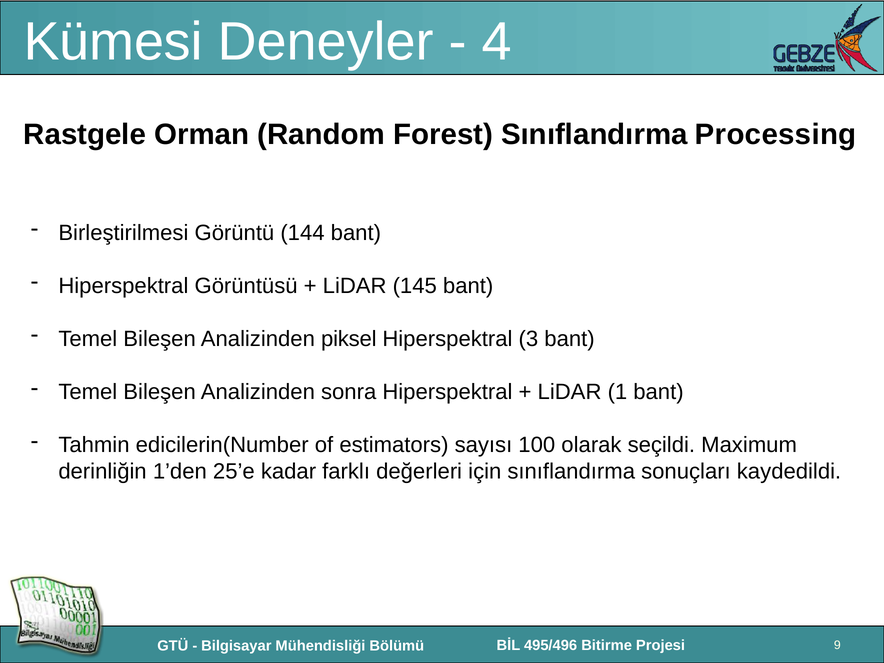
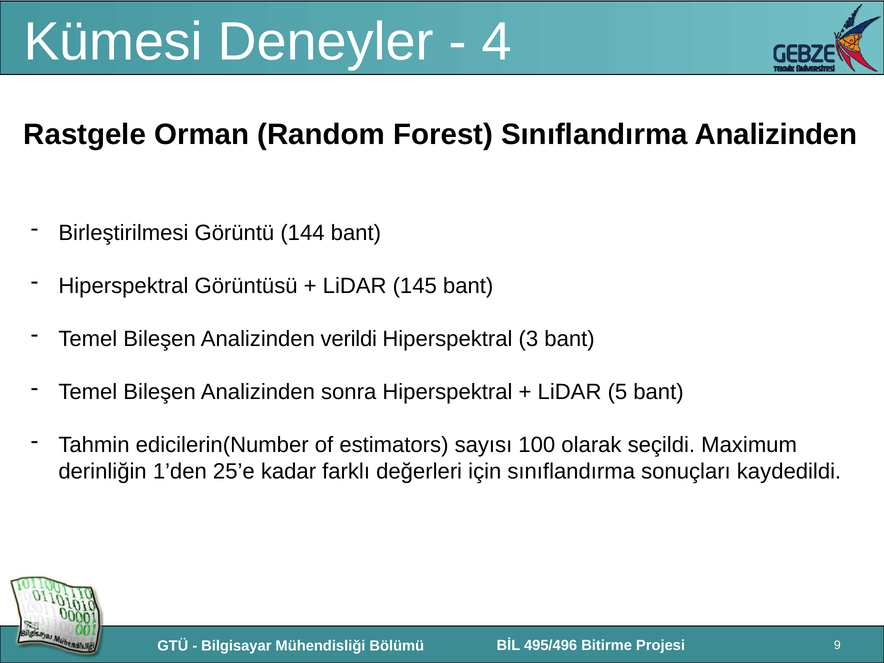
Sınıflandırma Processing: Processing -> Analizinden (776, 135)
piksel: piksel -> verildi (349, 339)
1: 1 -> 5 (617, 392)
